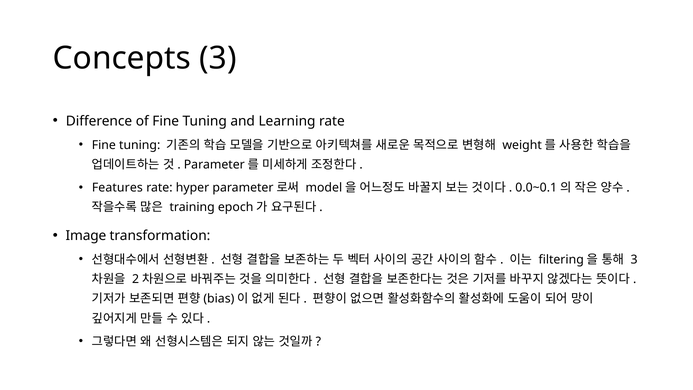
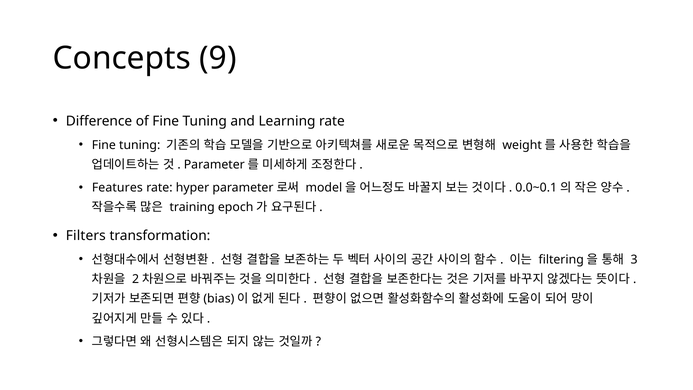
Concepts 3: 3 -> 9 (218, 58)
Image: Image -> Filters (86, 236)
